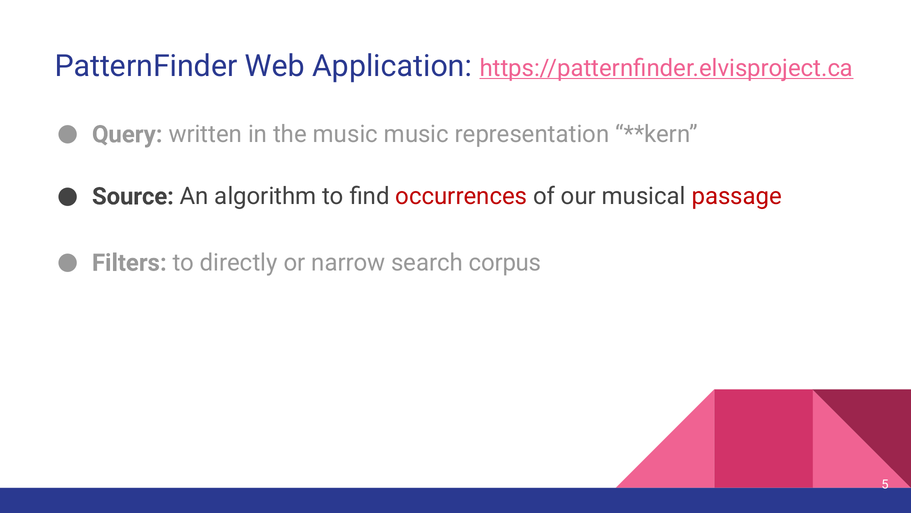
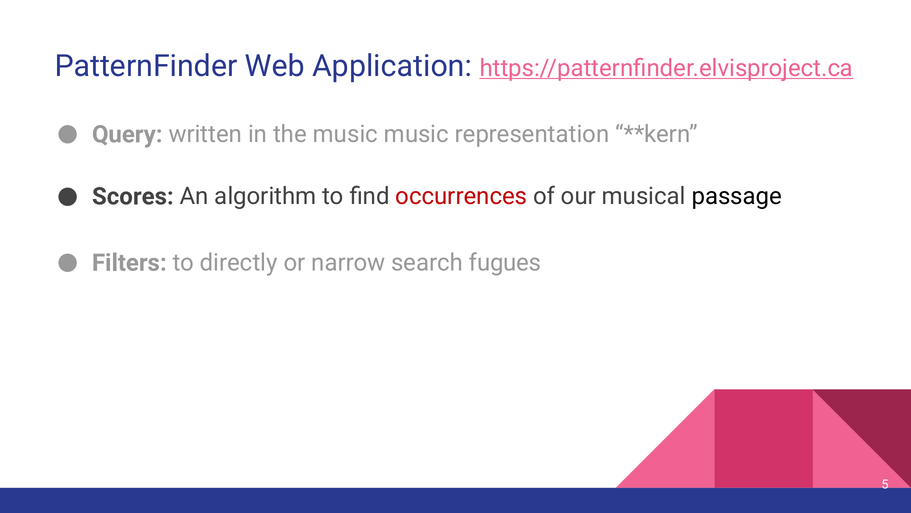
Source: Source -> Scores (133, 196)
passage colour: red -> black (737, 196)
corpus: corpus -> fugues (505, 263)
